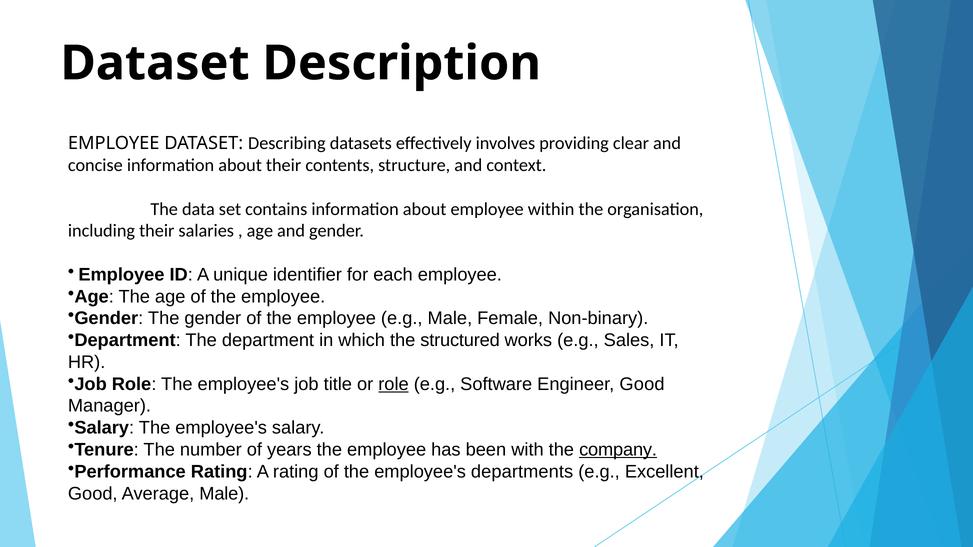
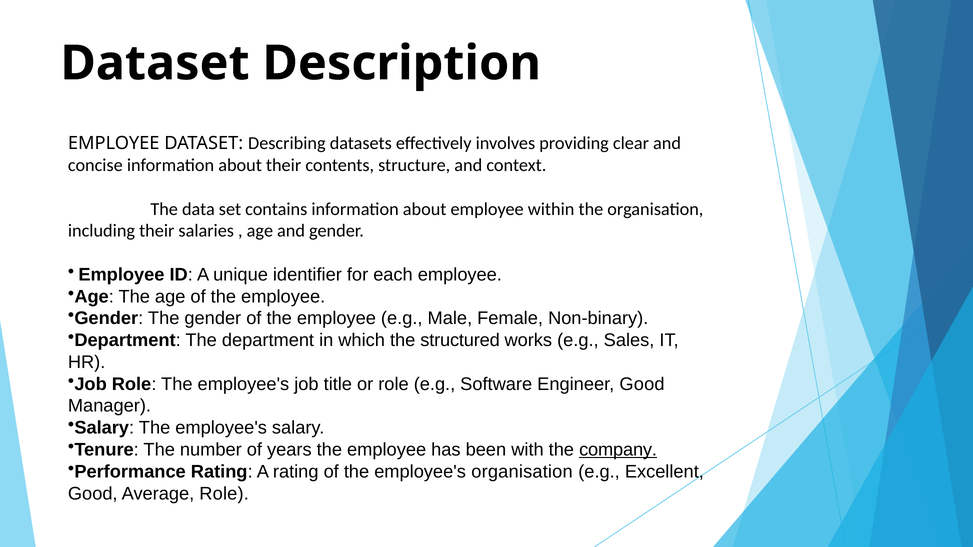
role underline: present -> none (394, 384)
employee's departments: departments -> organisation (522, 472)
Average Male: Male -> Role (224, 494)
